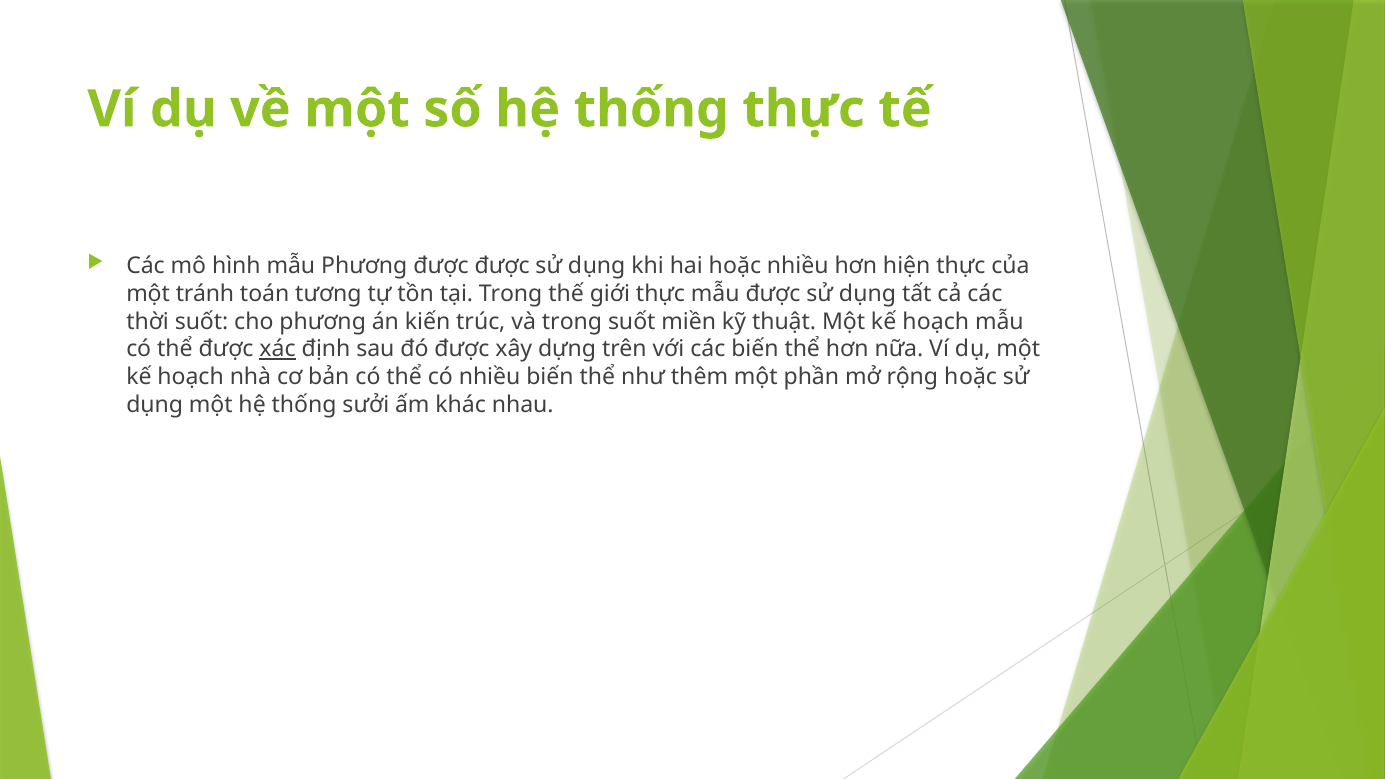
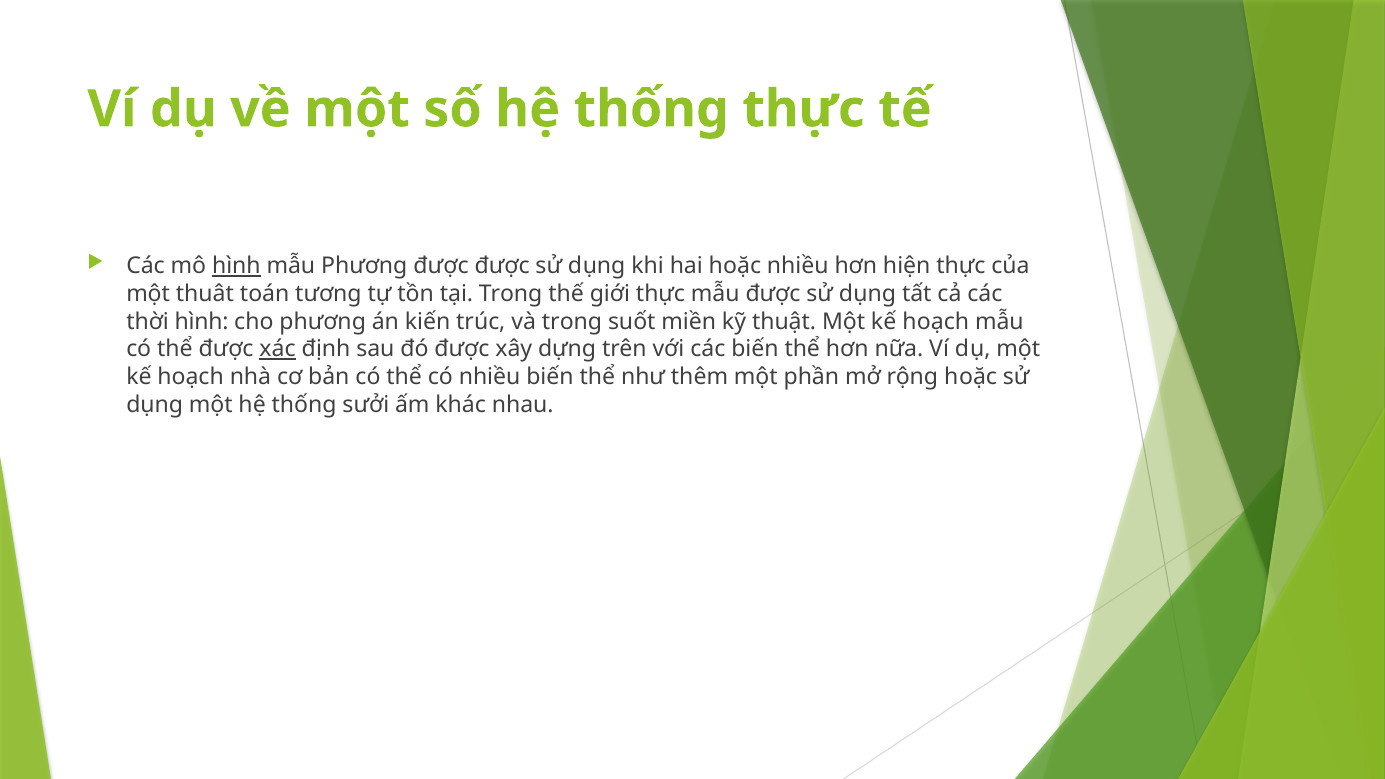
hình underline: none -> present (236, 266)
tránh: tránh -> thuât (205, 294)
thời suốt: suốt -> hình (202, 321)
